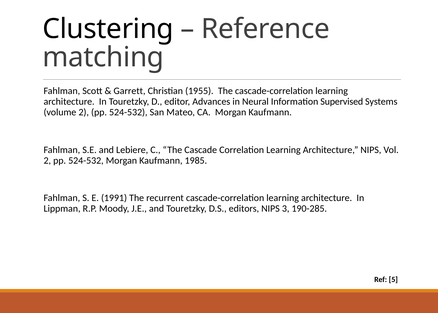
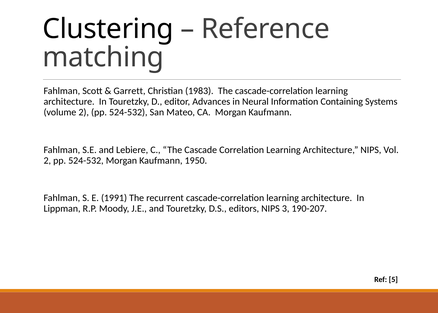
1955: 1955 -> 1983 (199, 91)
Supervised: Supervised -> Containing (342, 102)
1985: 1985 -> 1950 (196, 160)
190-285: 190-285 -> 190-207 (309, 208)
